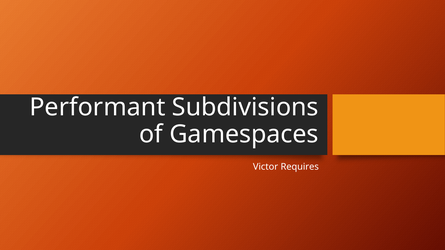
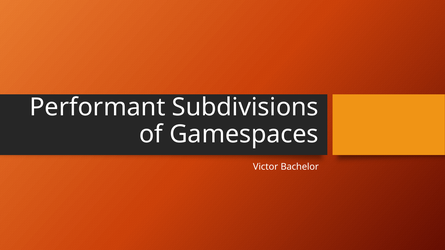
Requires: Requires -> Bachelor (300, 167)
